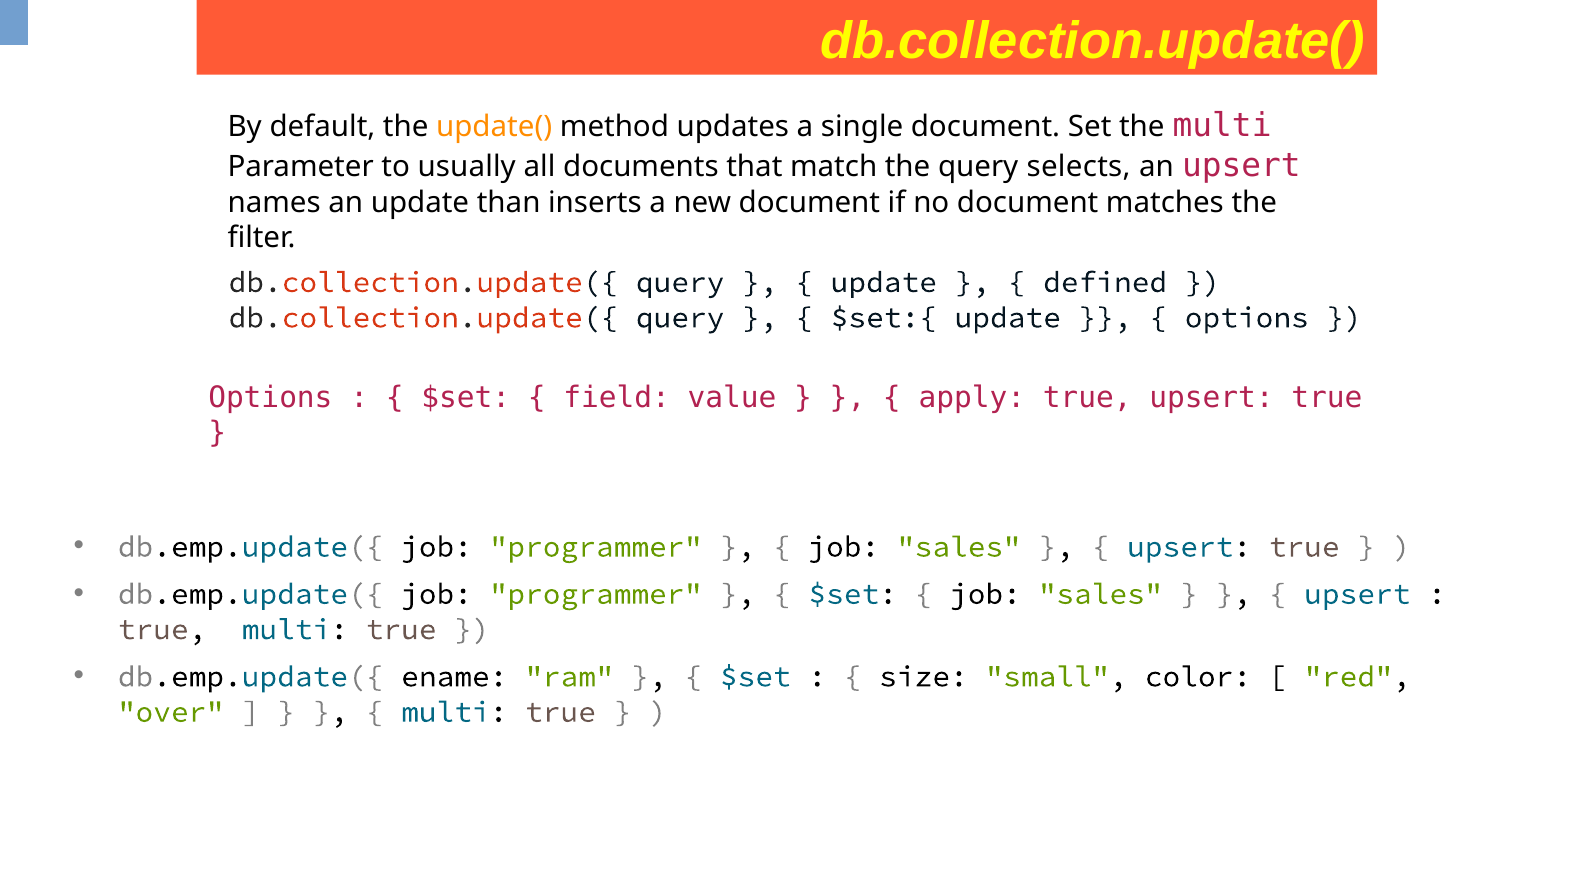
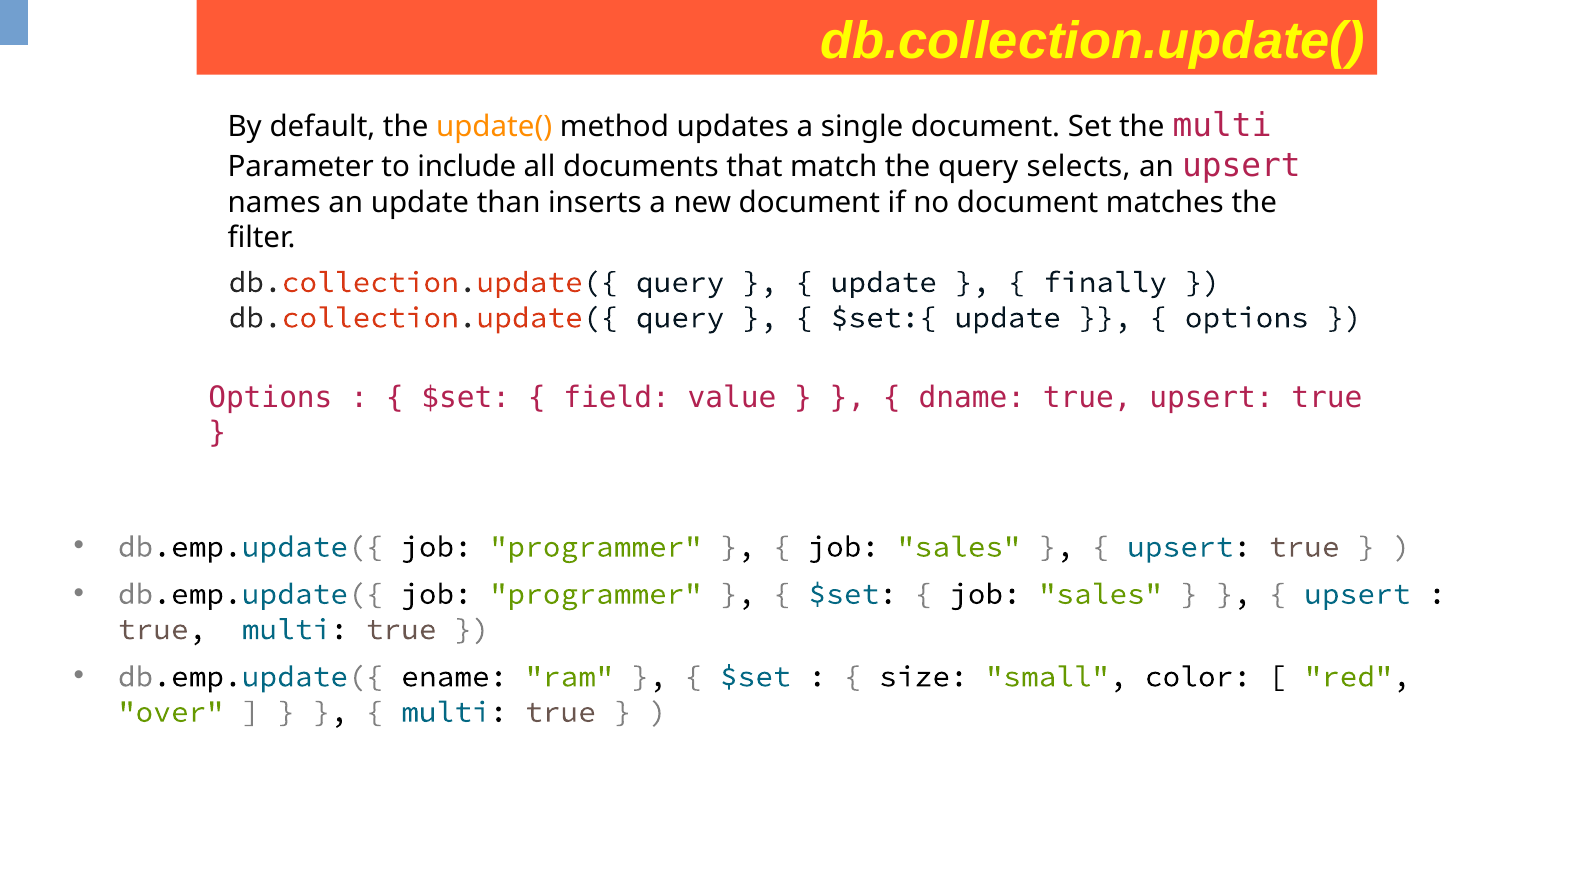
usually: usually -> include (467, 167)
defined: defined -> finally (1105, 282)
apply: apply -> dname (972, 398)
